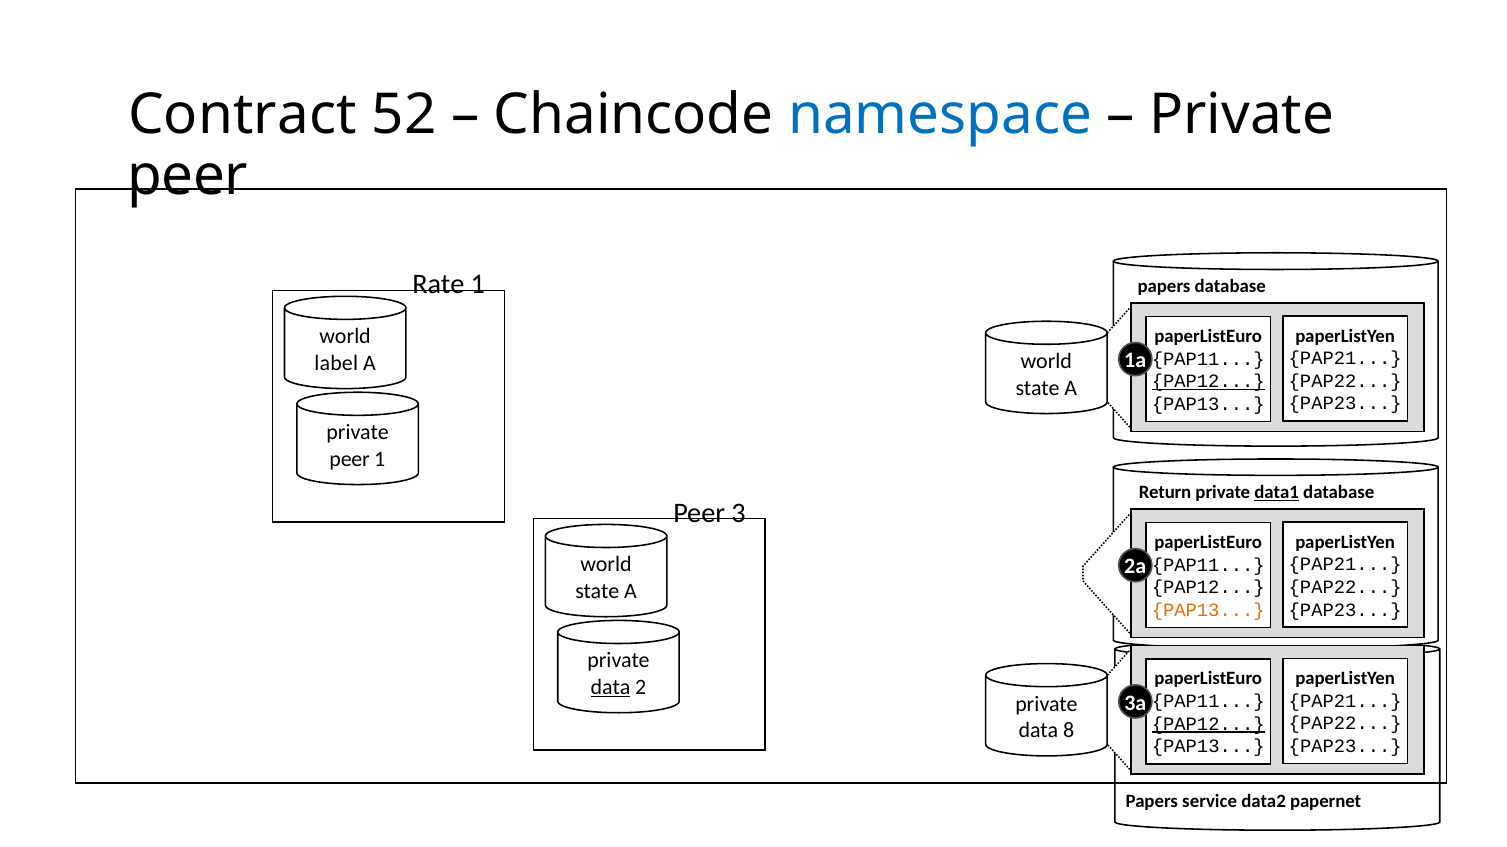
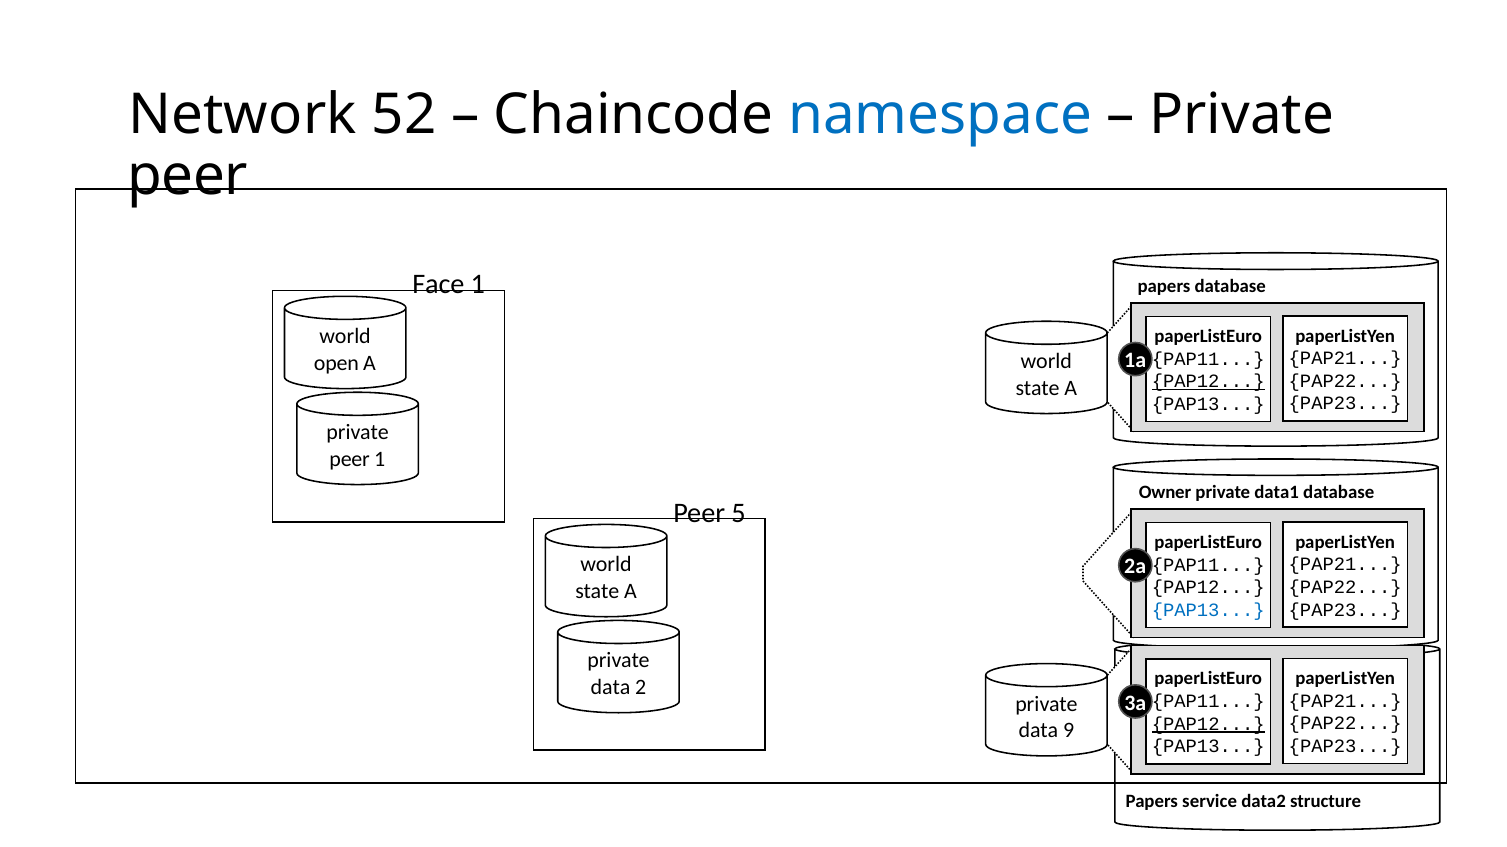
Contract: Contract -> Network (242, 115)
Rate: Rate -> Face (438, 285)
label: label -> open (336, 363)
Return: Return -> Owner (1165, 493)
data1 underline: present -> none (1277, 493)
3: 3 -> 5 (739, 513)
PAP13 colour: orange -> blue (1208, 611)
data underline: present -> none (610, 688)
8: 8 -> 9 (1069, 731)
papernet: papernet -> structure (1326, 802)
